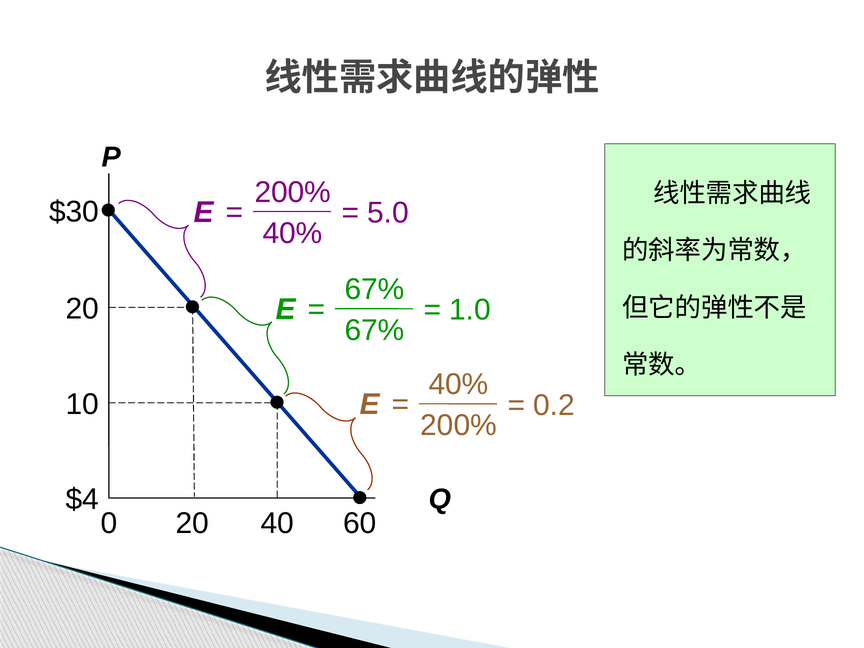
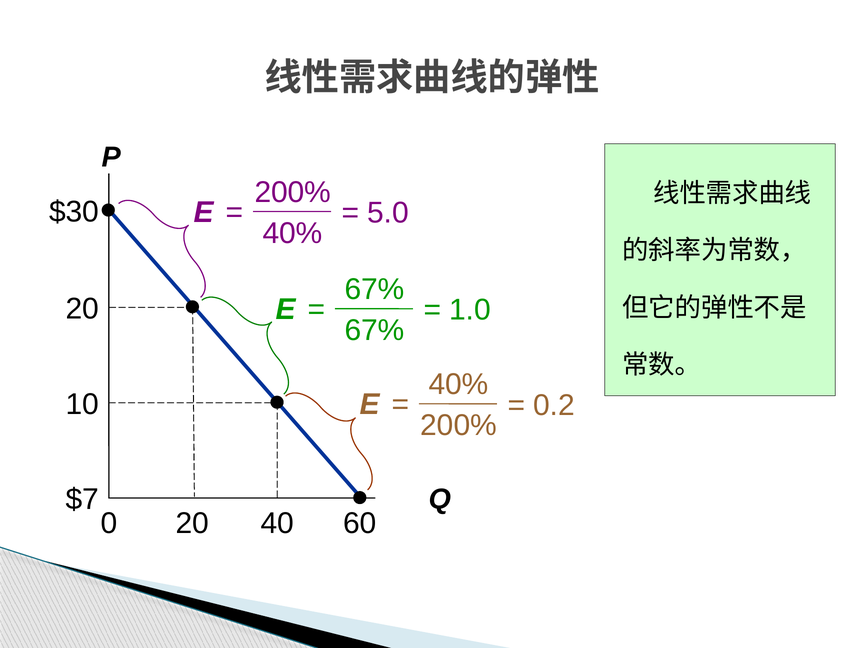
$4: $4 -> $7 (82, 499)
